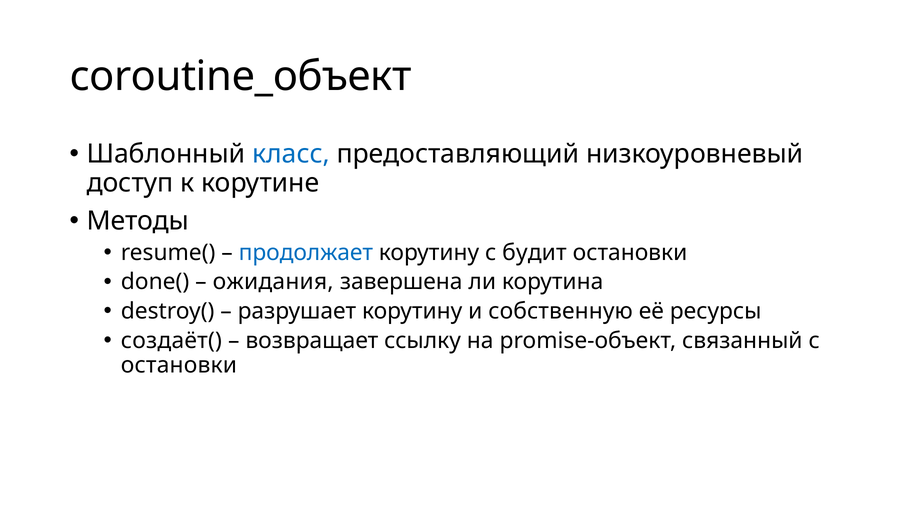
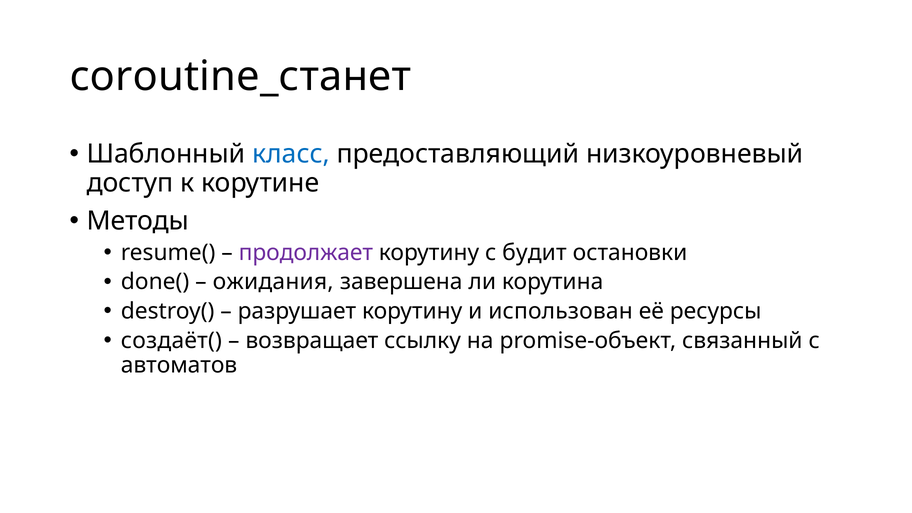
coroutine_объект: coroutine_объект -> coroutine_станет (240, 77)
продолжает colour: blue -> purple (306, 253)
собственную: собственную -> использован (561, 311)
остановки: остановки -> автоматов (179, 365)
